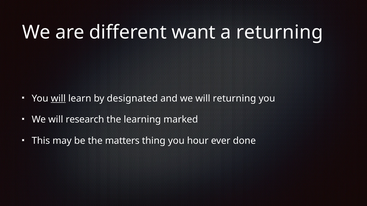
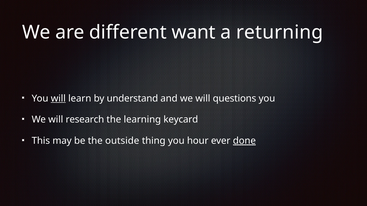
designated: designated -> understand (132, 99)
will returning: returning -> questions (235, 99)
marked: marked -> keycard (181, 120)
matters: matters -> outside (122, 141)
done underline: none -> present (244, 141)
